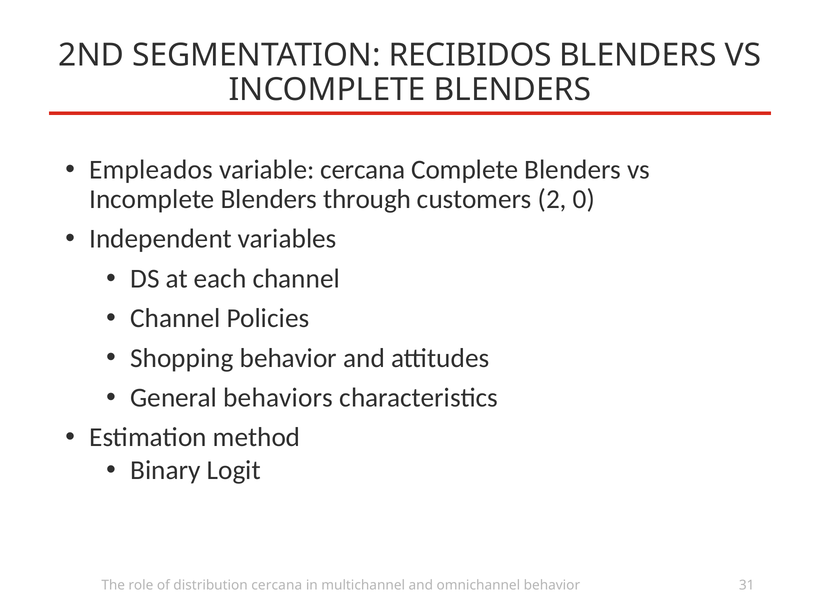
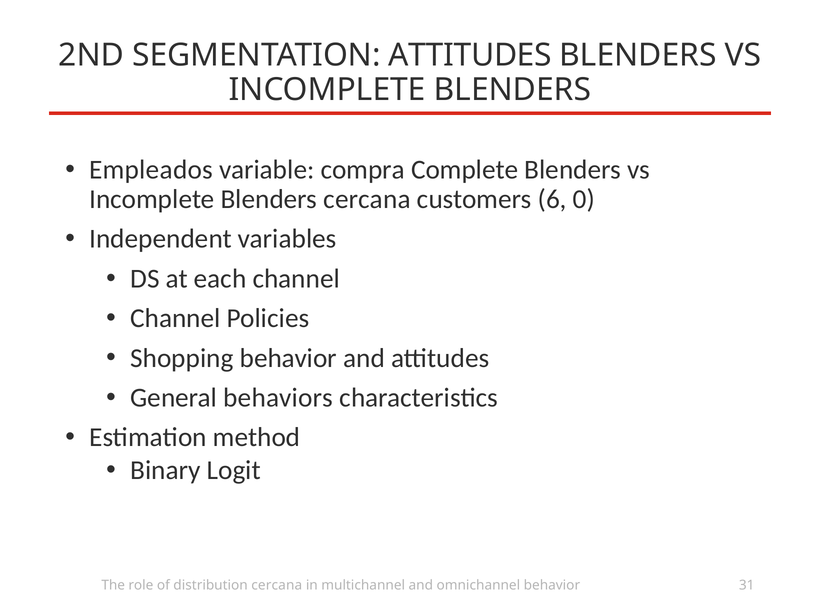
SEGMENTATION RECIBIDOS: RECIBIDOS -> ATTITUDES (470, 55)
variable cercana: cercana -> compra (363, 170)
Blenders through: through -> cercana (367, 199)
2: 2 -> 6 (552, 199)
